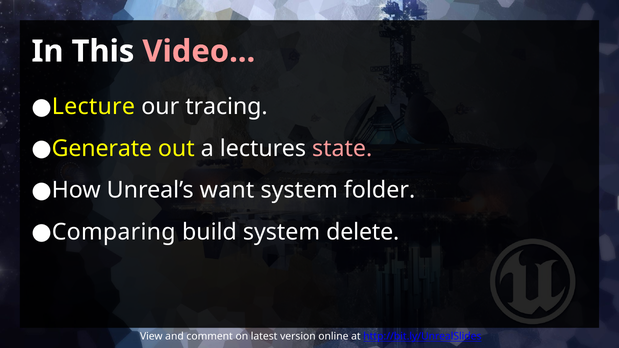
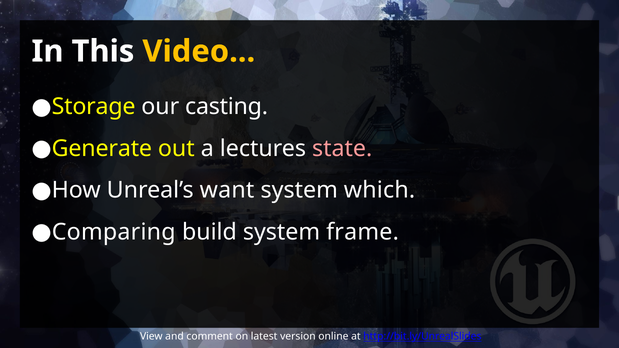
Video colour: pink -> yellow (199, 51)
Lecture: Lecture -> Storage (94, 107)
tracing: tracing -> casting (227, 107)
folder: folder -> which (379, 190)
delete: delete -> frame (363, 232)
